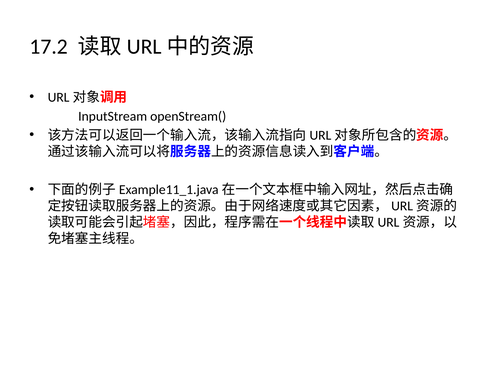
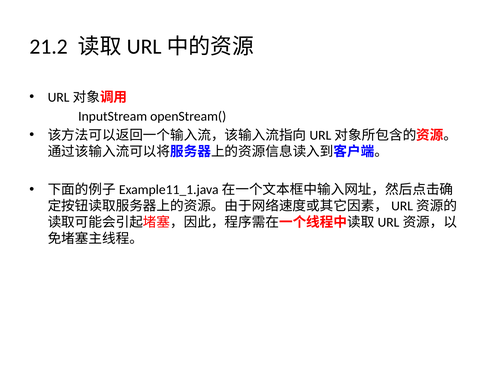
17.2: 17.2 -> 21.2 (49, 47)
